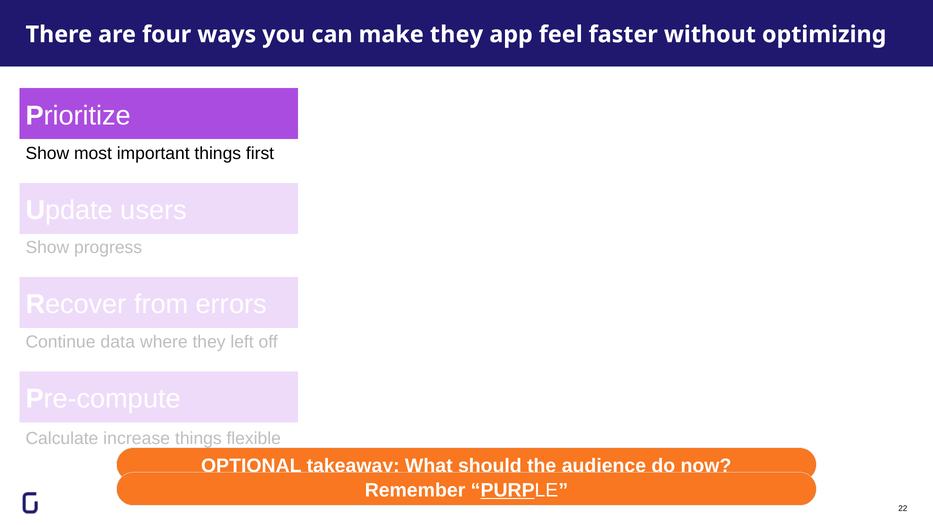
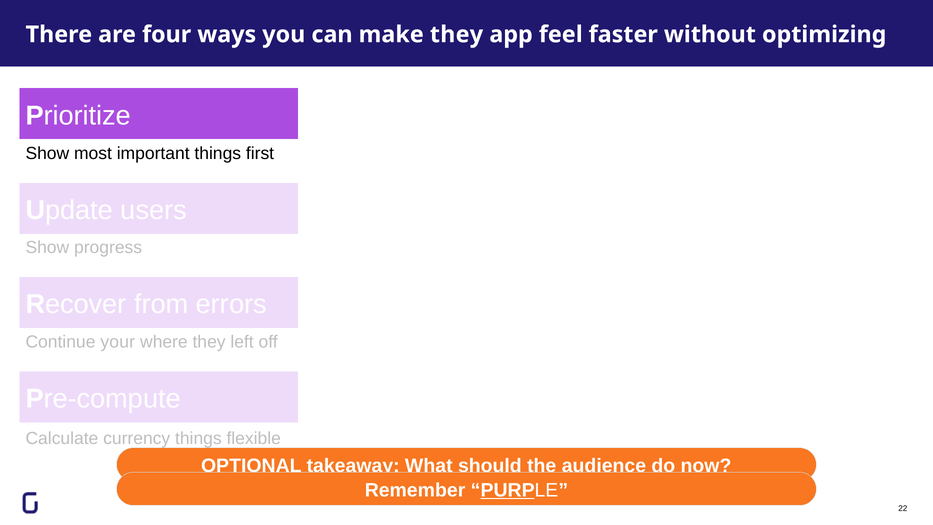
data: data -> your (118, 342)
increase: increase -> currency (137, 438)
